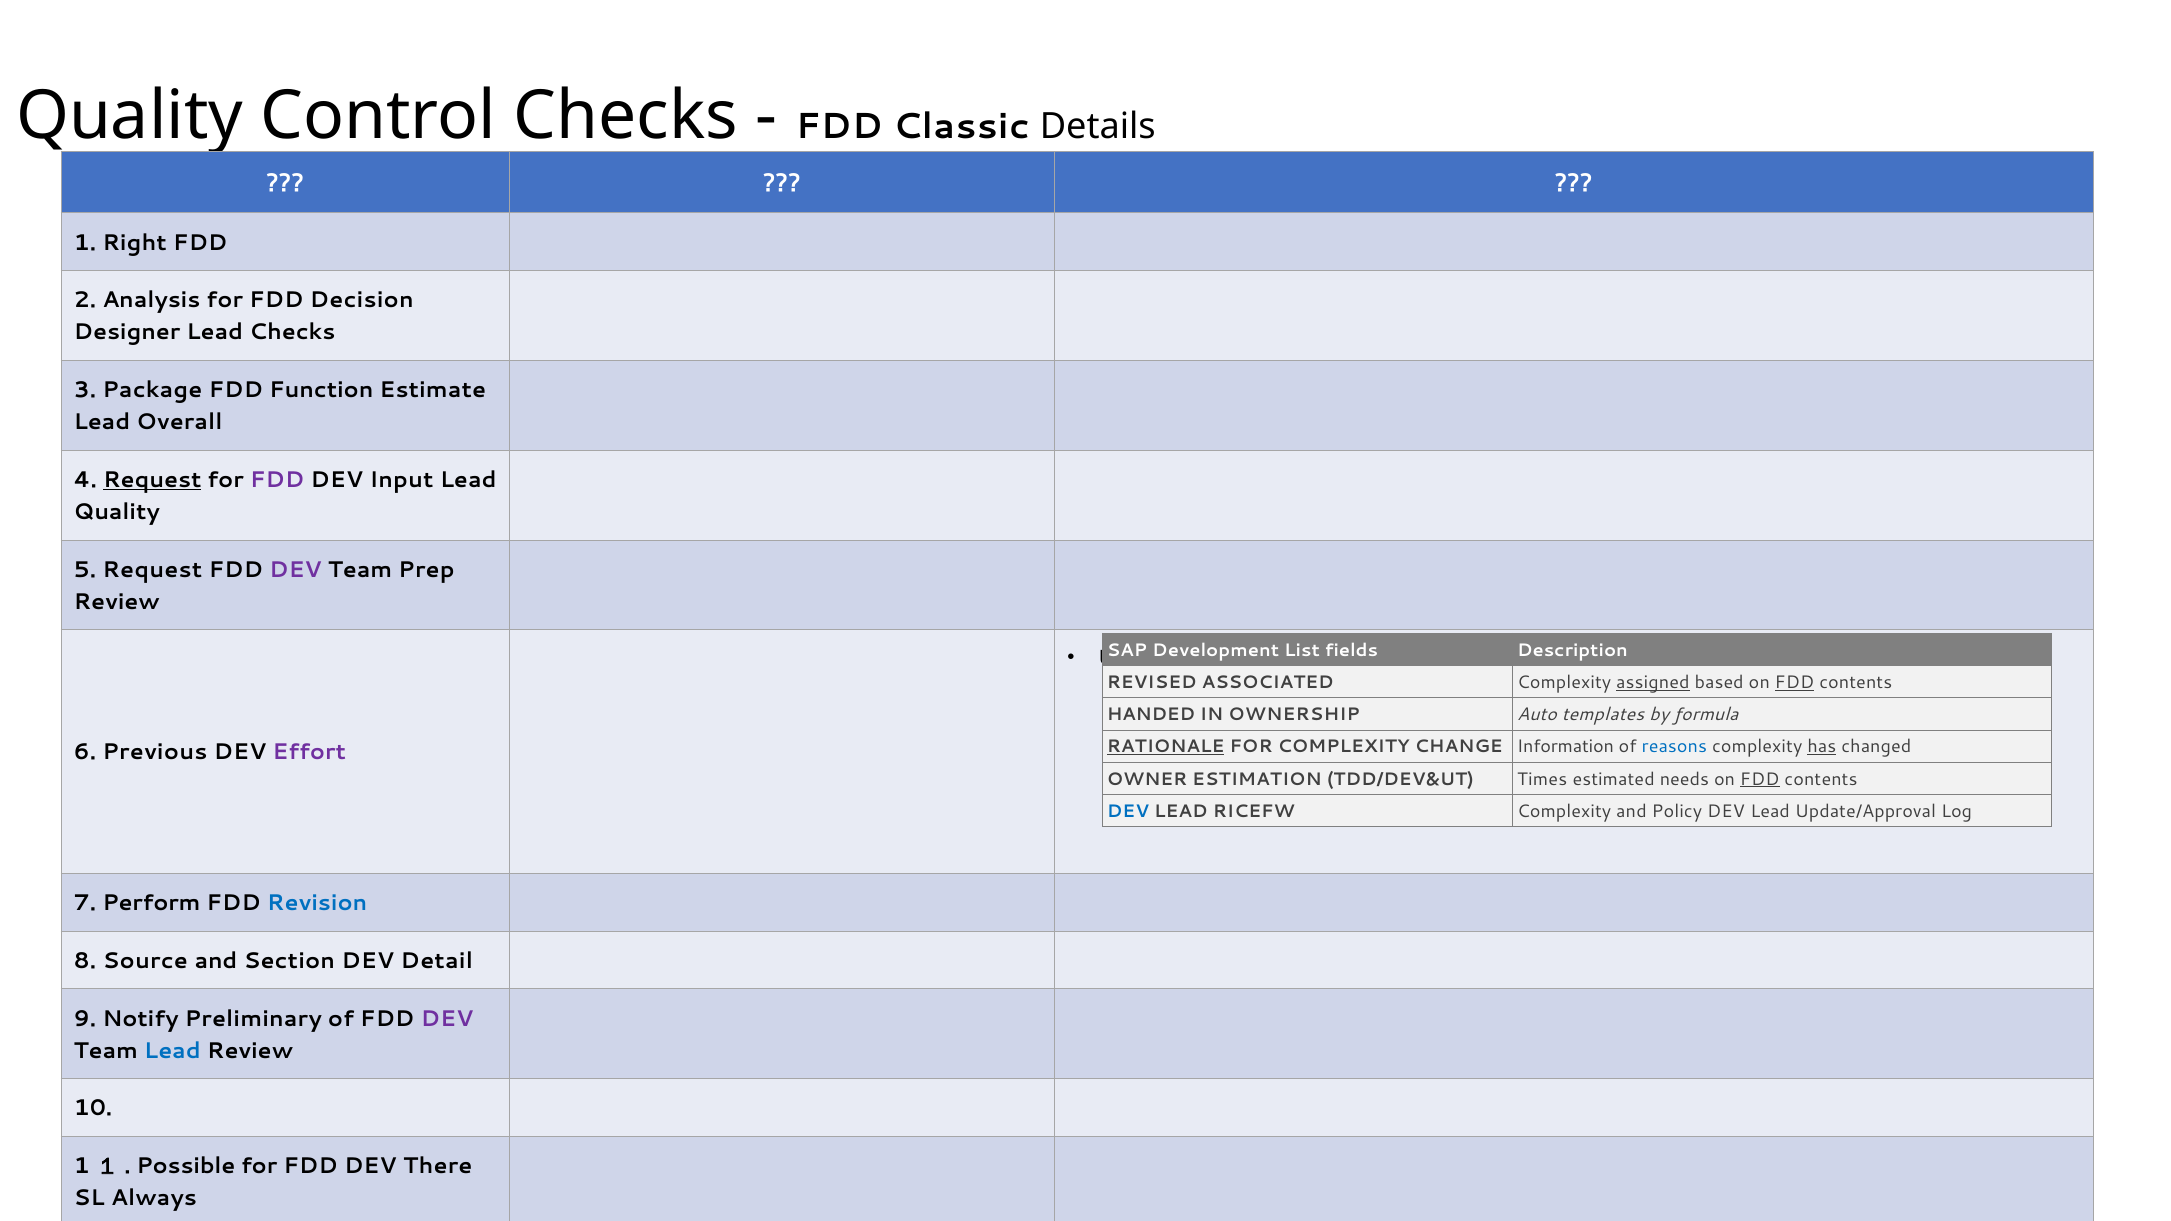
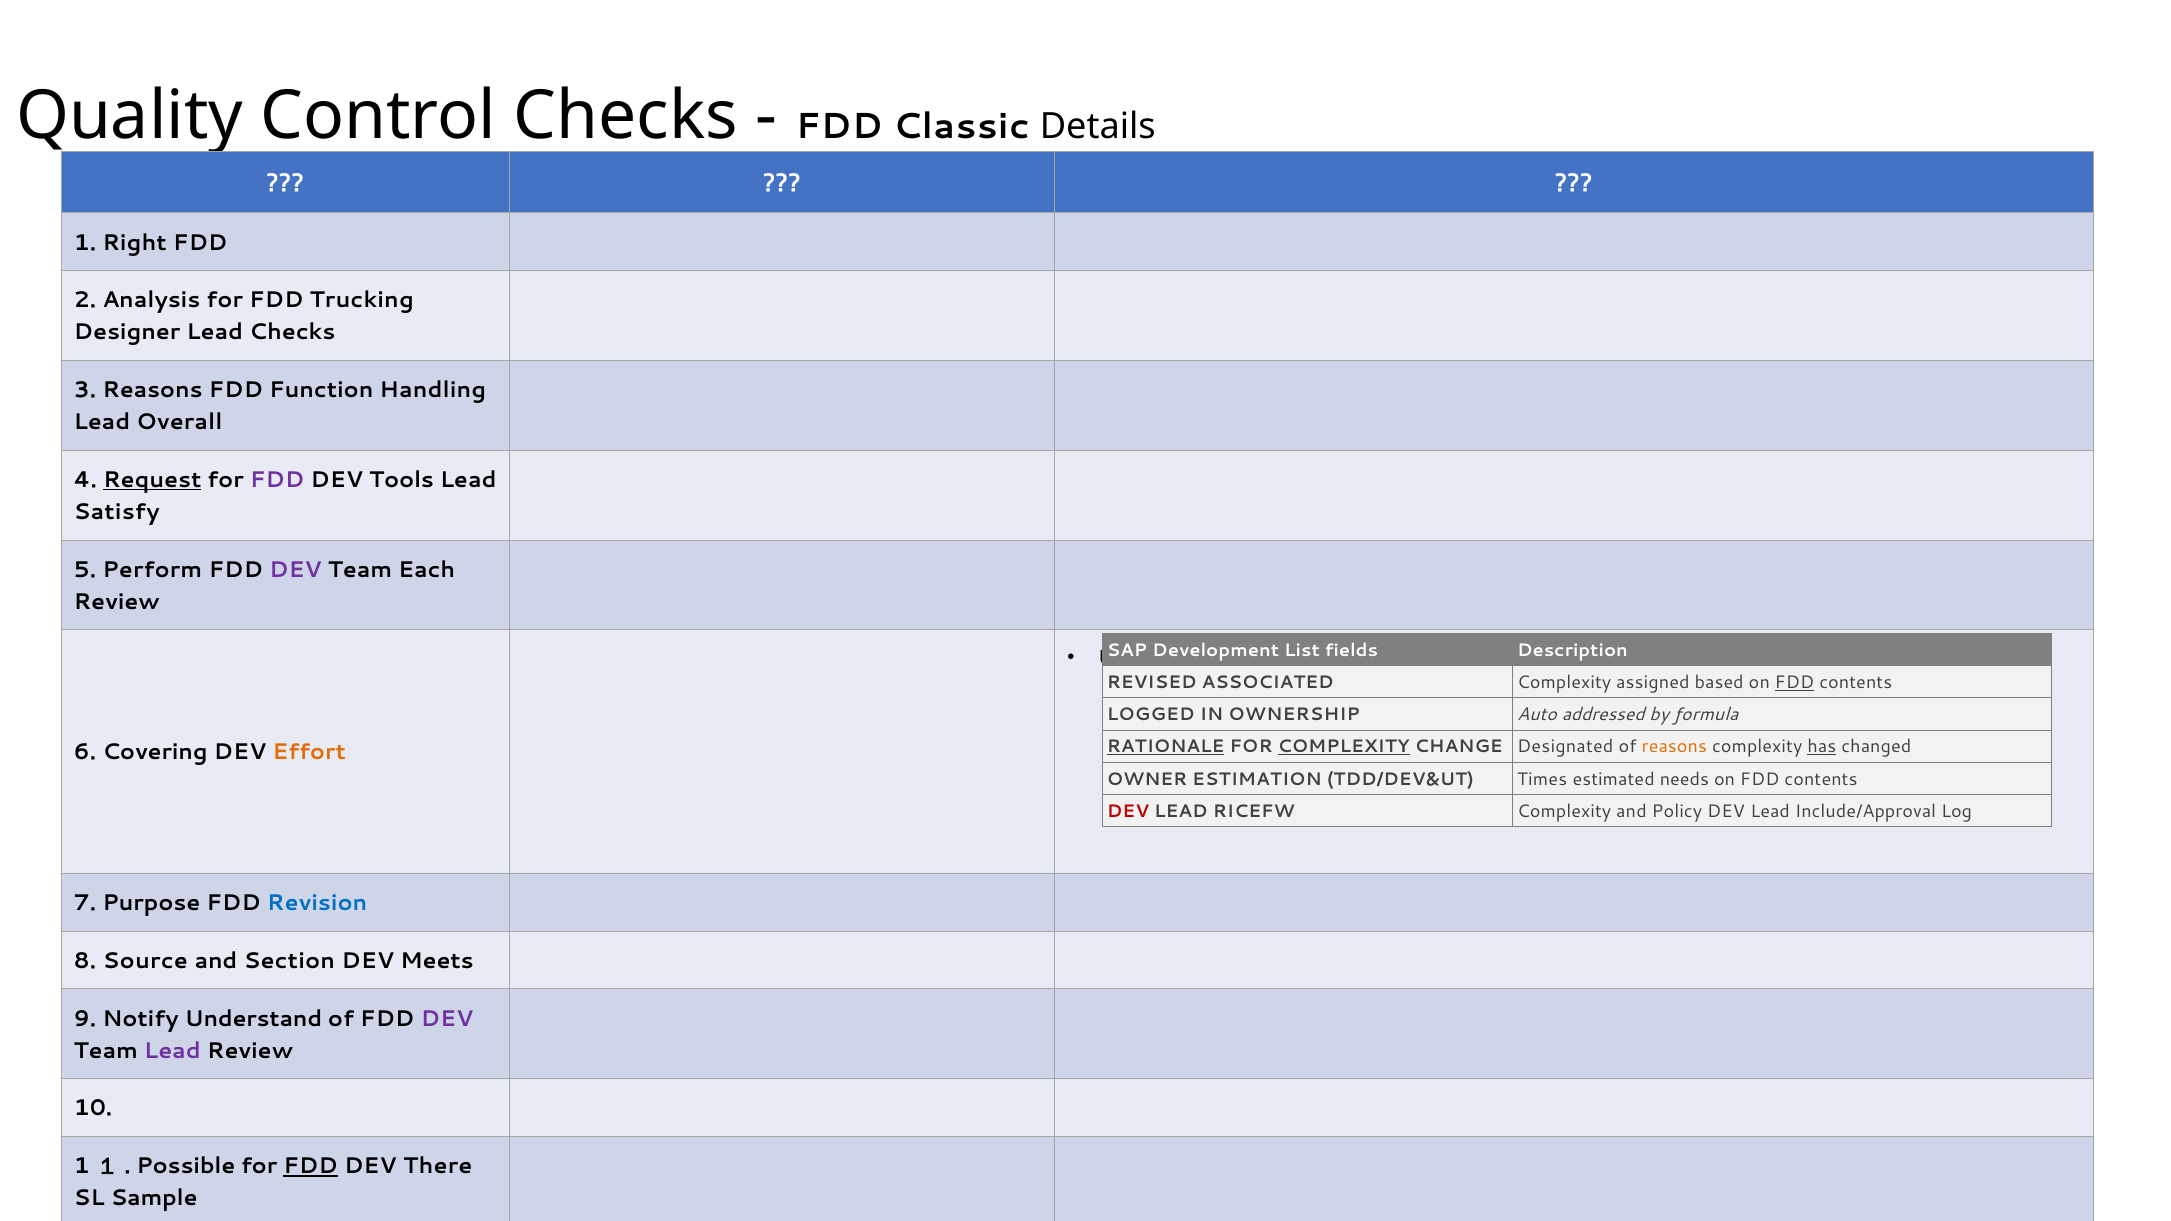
Decision: Decision -> Trucking (362, 300)
3 Package: Package -> Reasons (152, 390)
Estimate: Estimate -> Handling (433, 390)
Input: Input -> Tools (402, 480)
Quality: Quality -> Satisfy (117, 512)
5 Request: Request -> Perform (152, 570)
Prep: Prep -> Each (427, 570)
assigned underline: present -> none (1653, 683)
HANDED: HANDED -> LOGGED (1151, 715)
templates: templates -> addressed (1603, 715)
COMPLEXITY underline: none -> present (1344, 747)
Information: Information -> Designated (1565, 747)
reasons colour: blue -> orange (1674, 747)
Previous: Previous -> Covering (155, 753)
Effort colour: purple -> orange (309, 753)
FDD underline: present -> none (1760, 779)
DEV colour: blue -> red (1128, 811)
Update/Approval: Update/Approval -> Include/Approval (1866, 811)
Perform: Perform -> Purpose (151, 903)
Detail: Detail -> Meets (437, 961)
Preliminary: Preliminary -> Understand (253, 1019)
Lead colour: blue -> purple (172, 1051)
FDD underline: none -> present (311, 1166)
Always: Always -> Sample (154, 1198)
